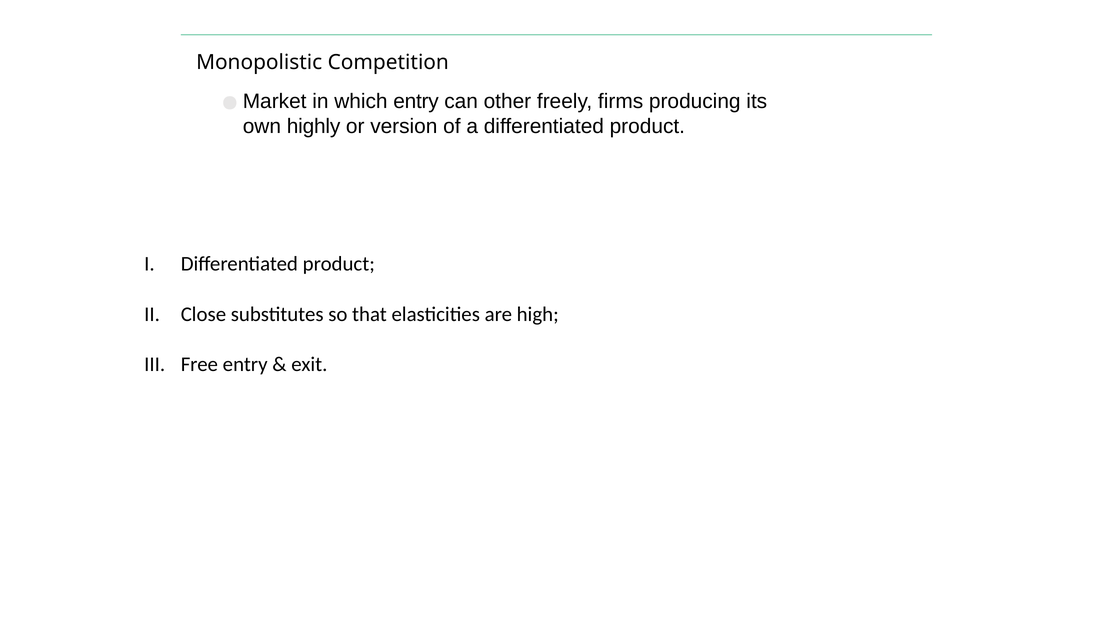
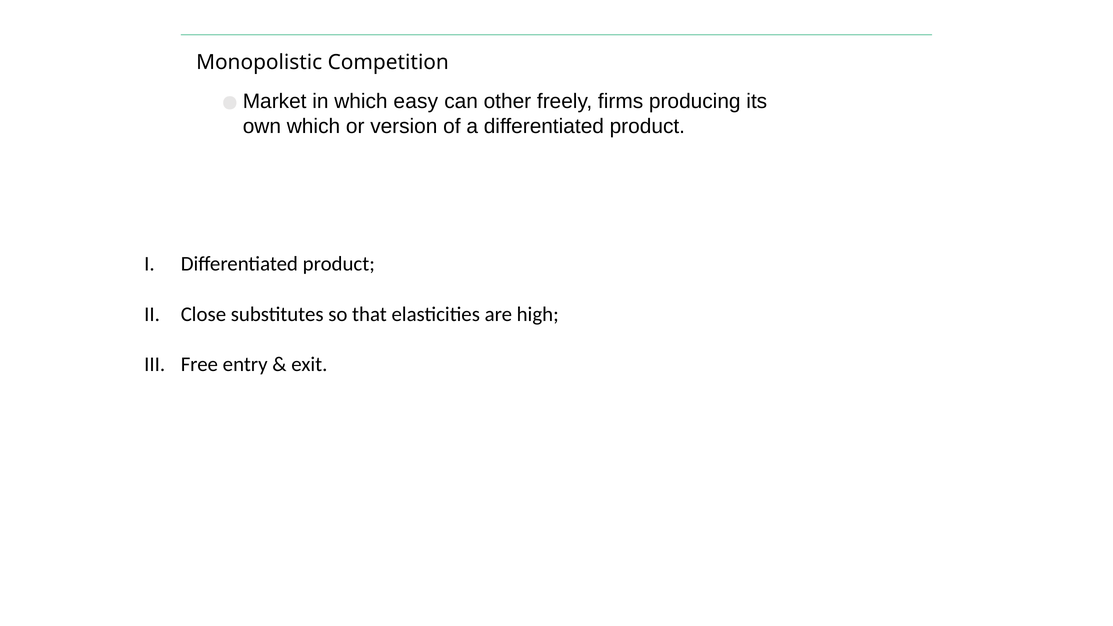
which entry: entry -> easy (416, 102)
own highly: highly -> which (313, 127)
